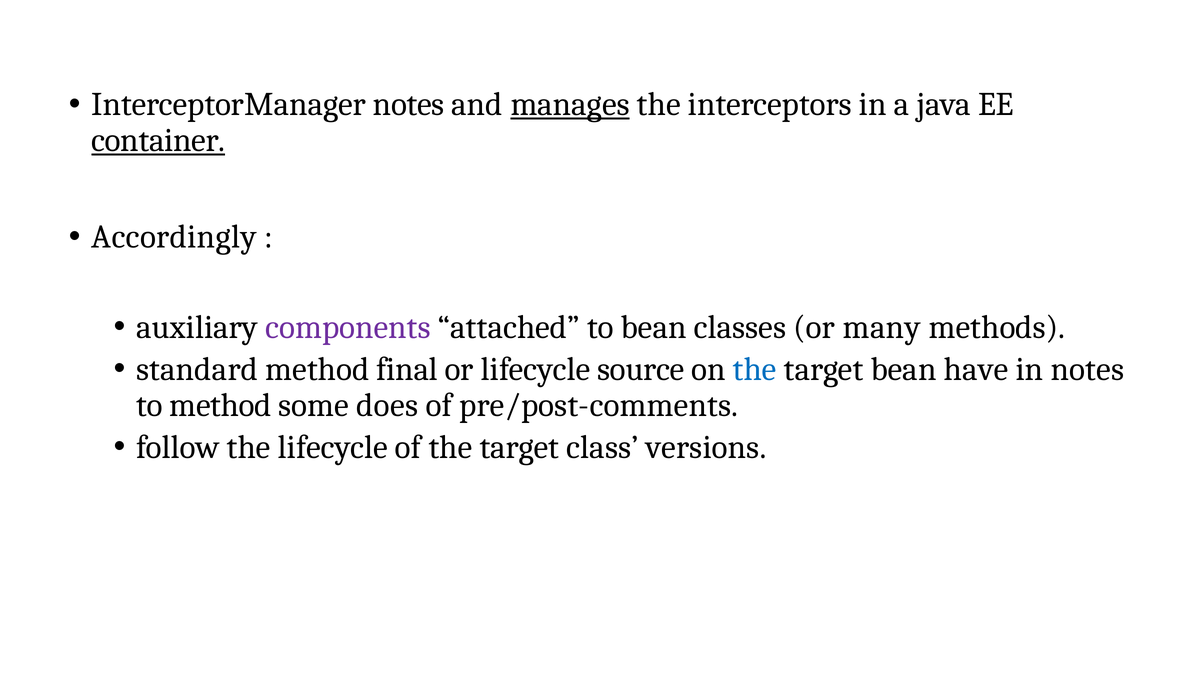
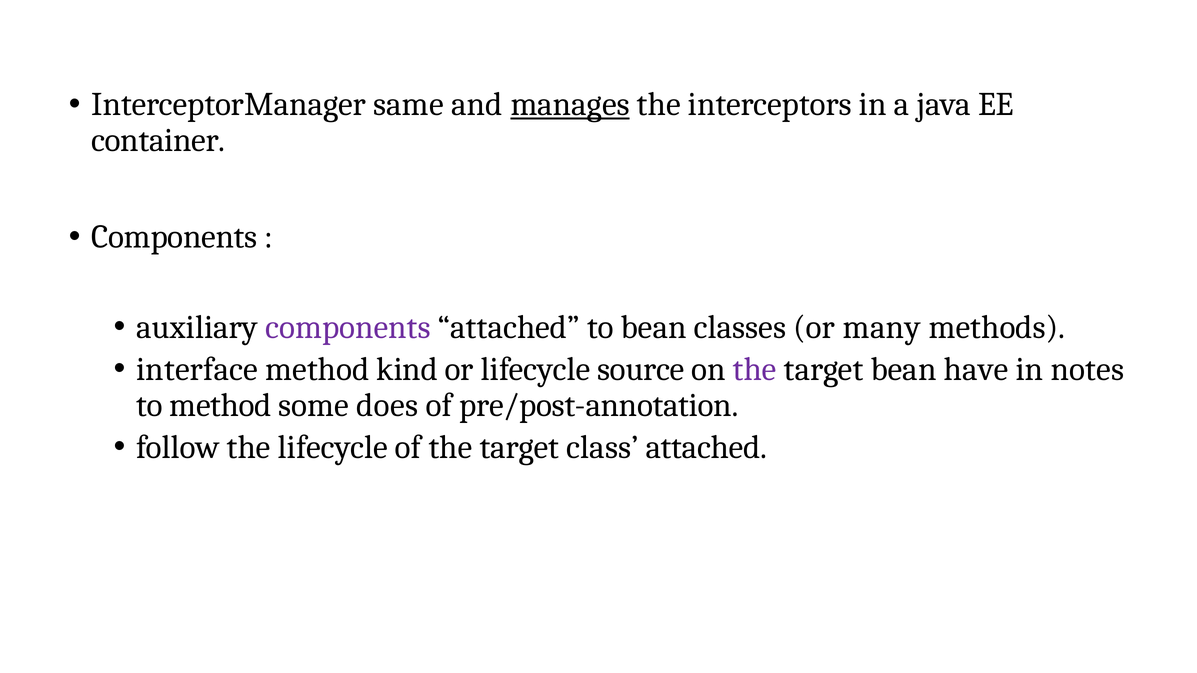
InterceptorManager notes: notes -> same (408, 104)
container underline: present -> none (158, 140)
Accordingly: Accordingly -> Components (174, 237)
standard: standard -> interface (197, 370)
final: final -> kind (407, 370)
the colour: blue -> purple (755, 370)
pre/post-comments: pre/post-comments -> pre/post-annotation (599, 405)
class versions: versions -> attached (706, 447)
